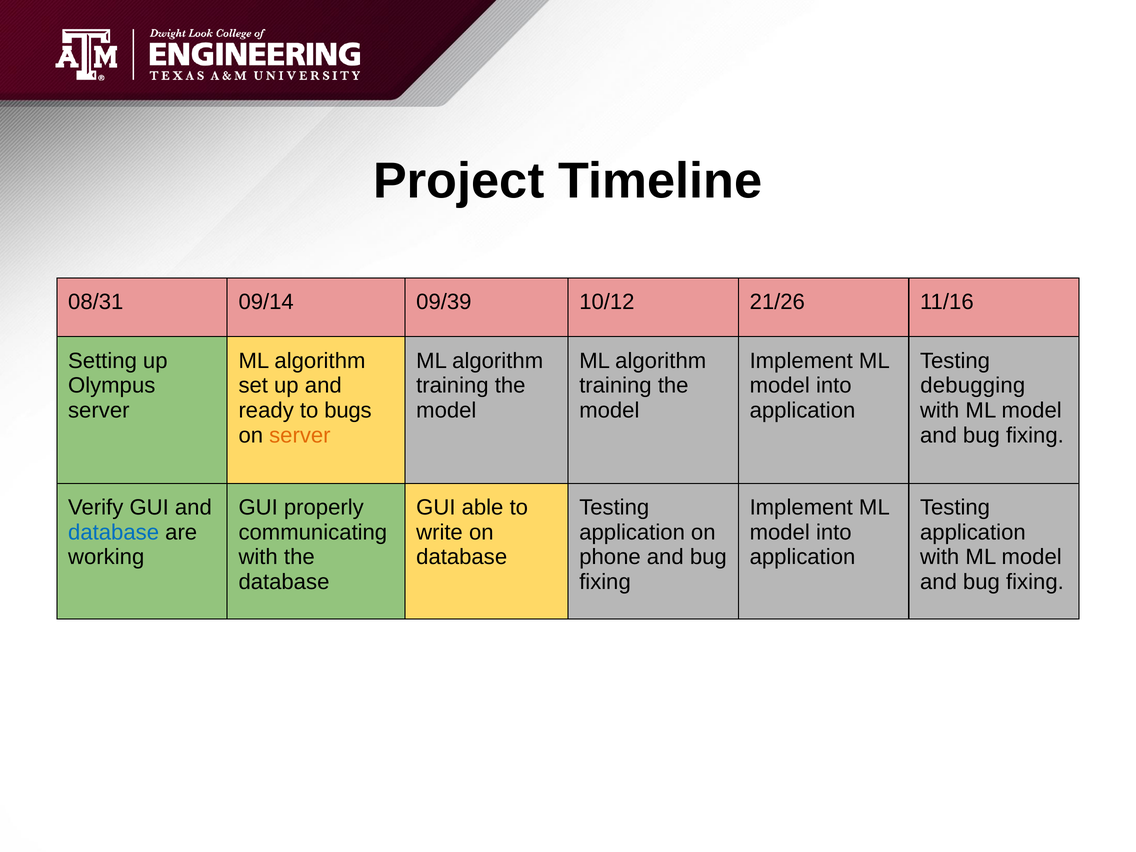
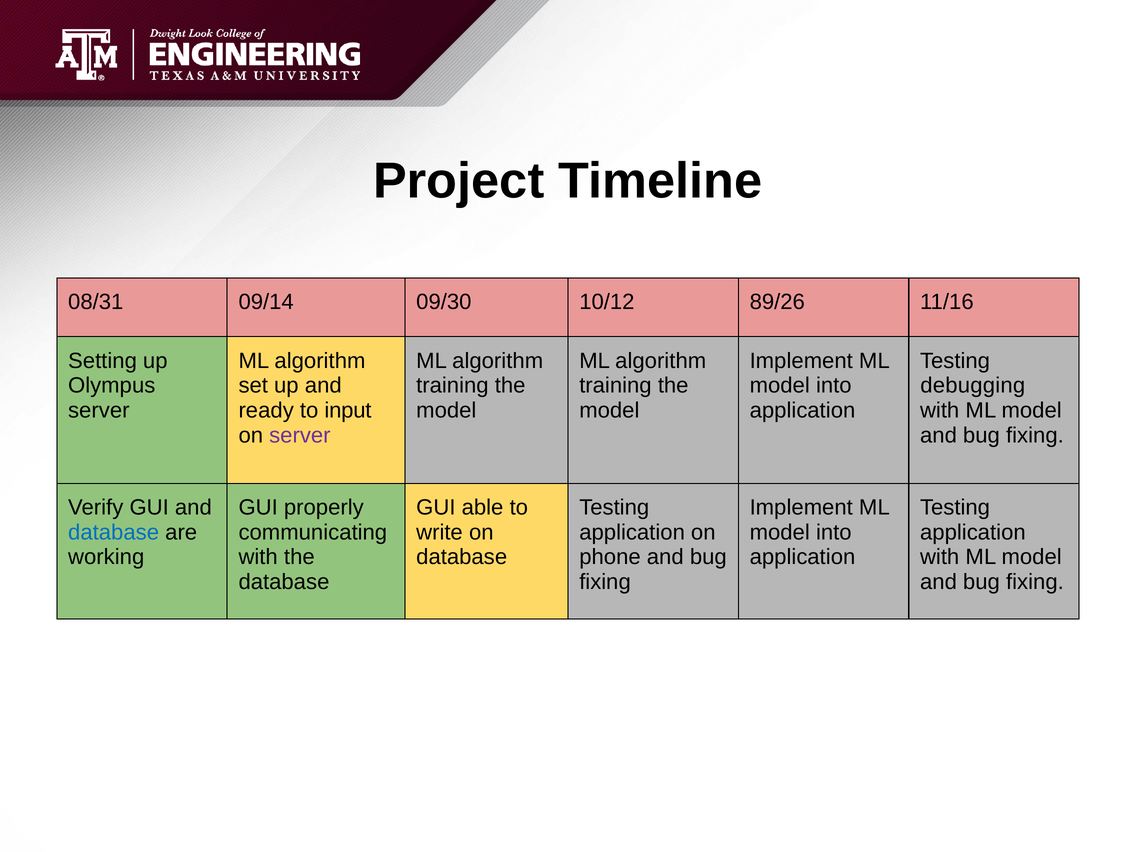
09/39: 09/39 -> 09/30 (444, 302)
21/26: 21/26 -> 89/26 (777, 302)
bugs: bugs -> input (348, 410)
server colour: orange -> purple (300, 435)
